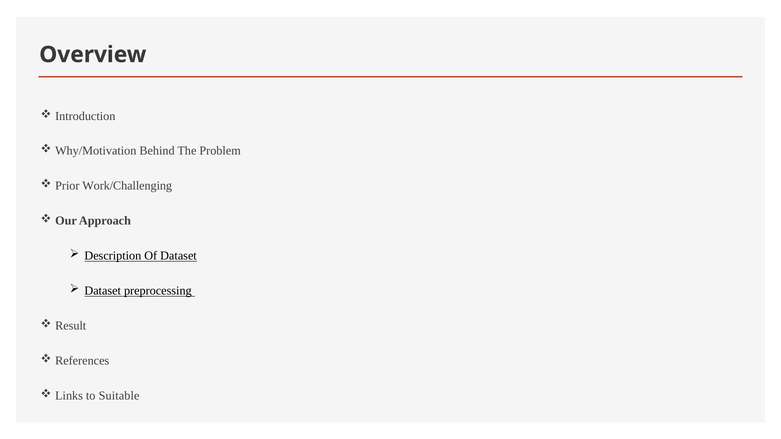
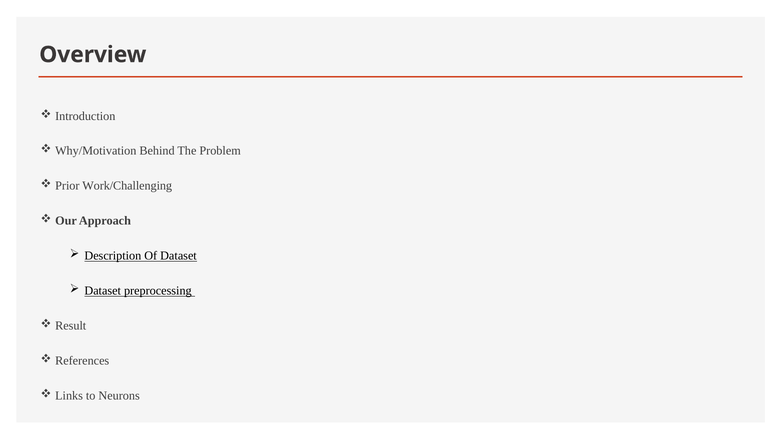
Suitable: Suitable -> Neurons (119, 396)
